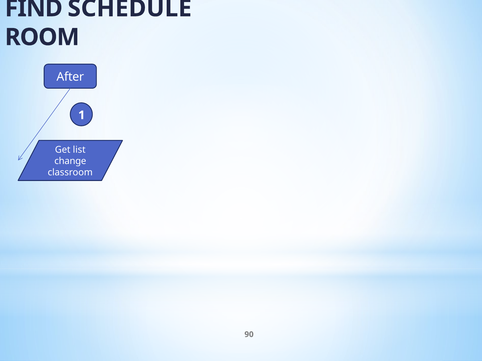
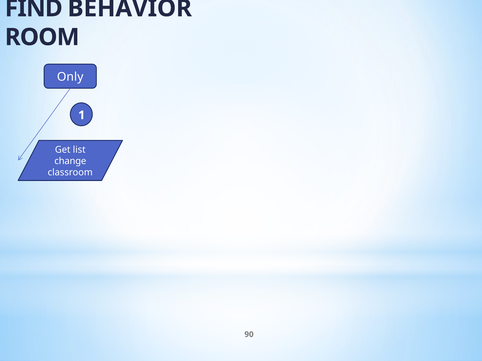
SCHEDULE: SCHEDULE -> BEHAVIOR (130, 8)
After: After -> Only (70, 77)
